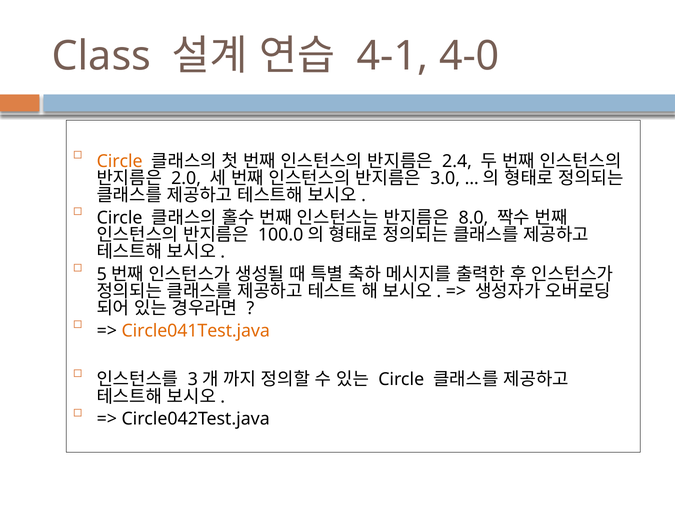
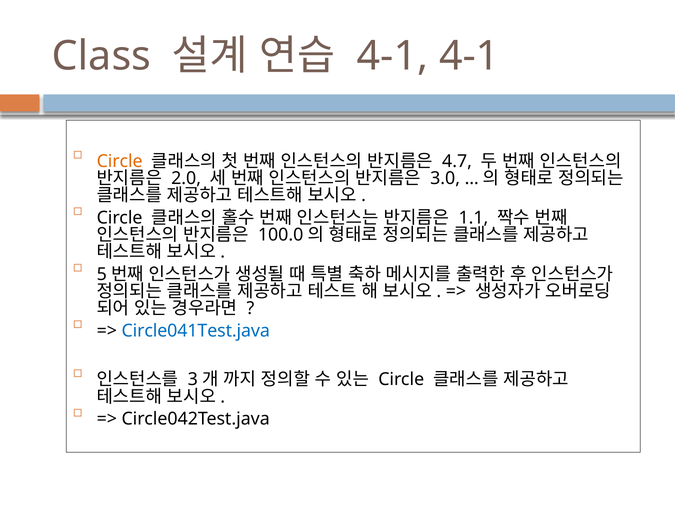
4-1 4-0: 4-0 -> 4-1 (469, 56)
2.4: 2.4 -> 4.7 (457, 161)
8.0: 8.0 -> 1.1 (473, 218)
Circle041Test.java colour: orange -> blue (196, 331)
